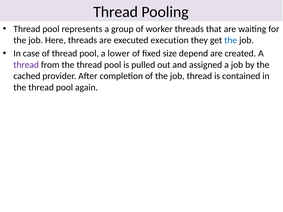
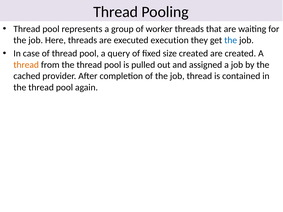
lower: lower -> query (119, 53)
size depend: depend -> created (194, 53)
thread colour: purple -> orange (26, 65)
